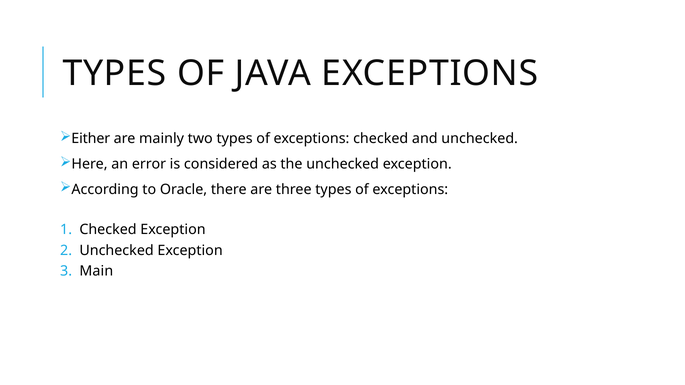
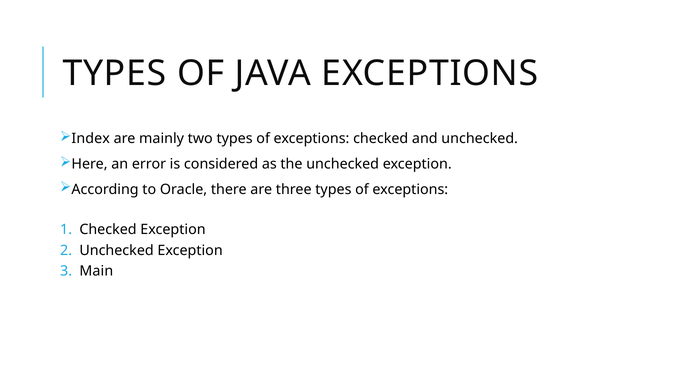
Either: Either -> Index (91, 139)
